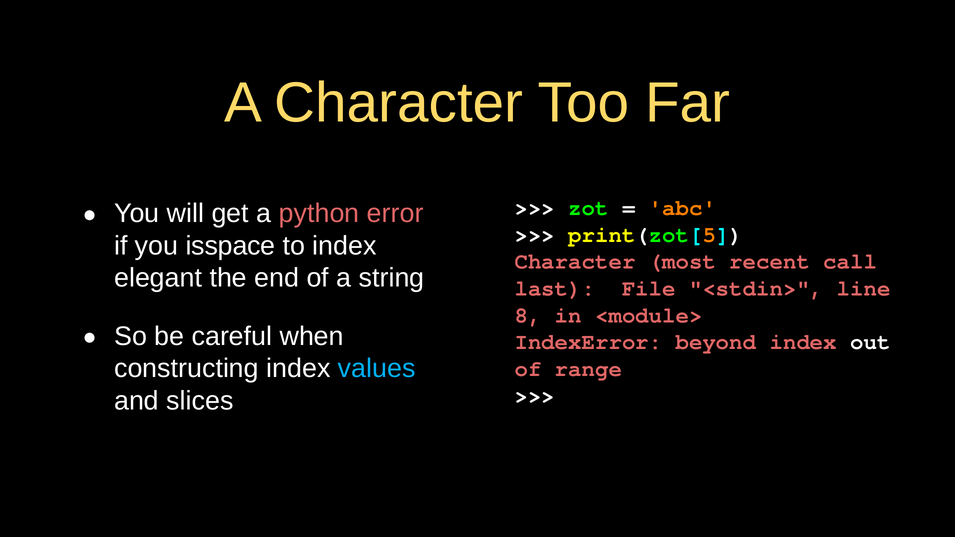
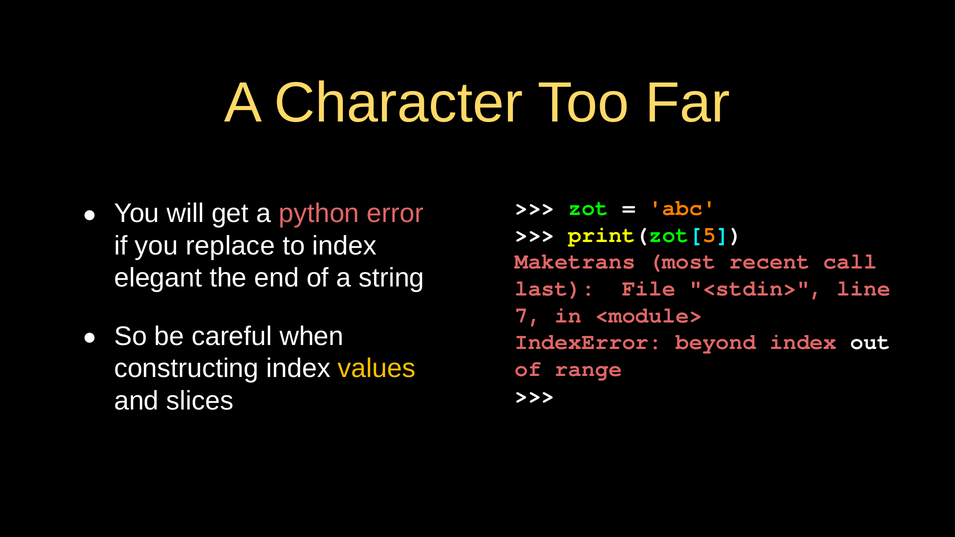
isspace: isspace -> replace (230, 246)
Character: Character -> Maketrans (575, 262)
8: 8 -> 7 (528, 315)
values colour: light blue -> yellow (377, 369)
